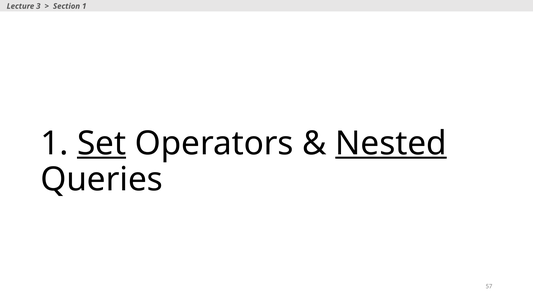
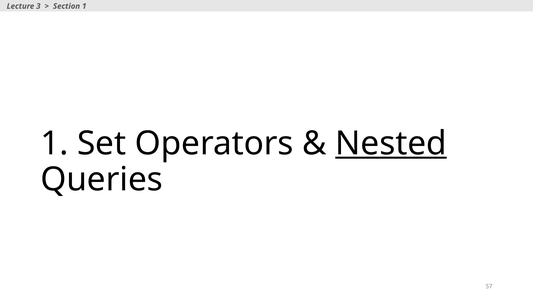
Set underline: present -> none (102, 143)
